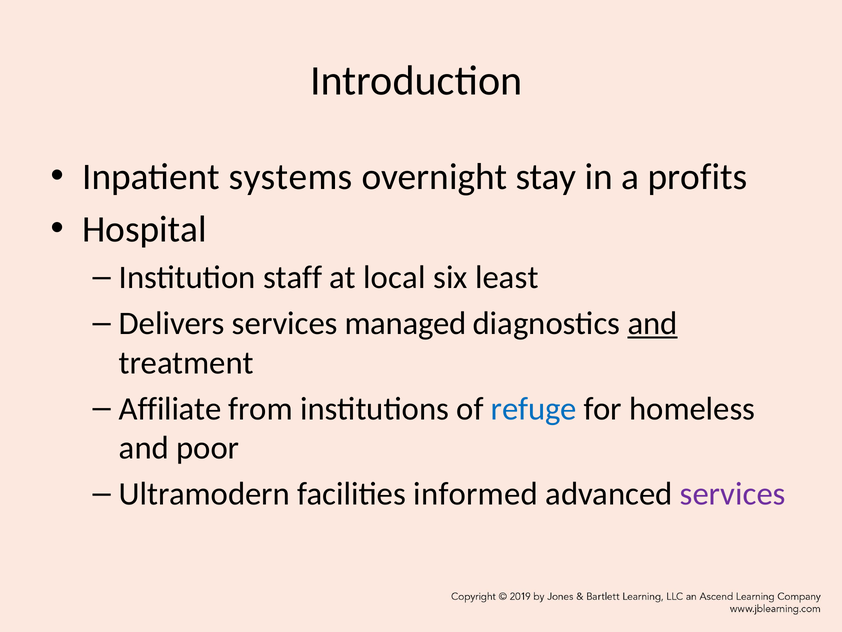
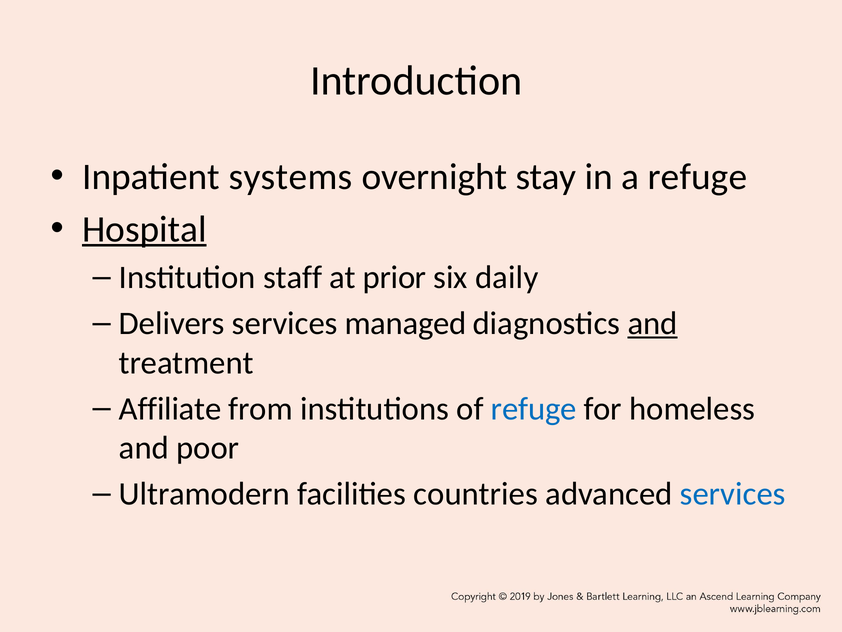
a profits: profits -> refuge (697, 177)
Hospital underline: none -> present (144, 229)
local: local -> prior (395, 277)
least: least -> daily (507, 277)
informed: informed -> countries (476, 494)
services colour: purple -> blue (733, 494)
